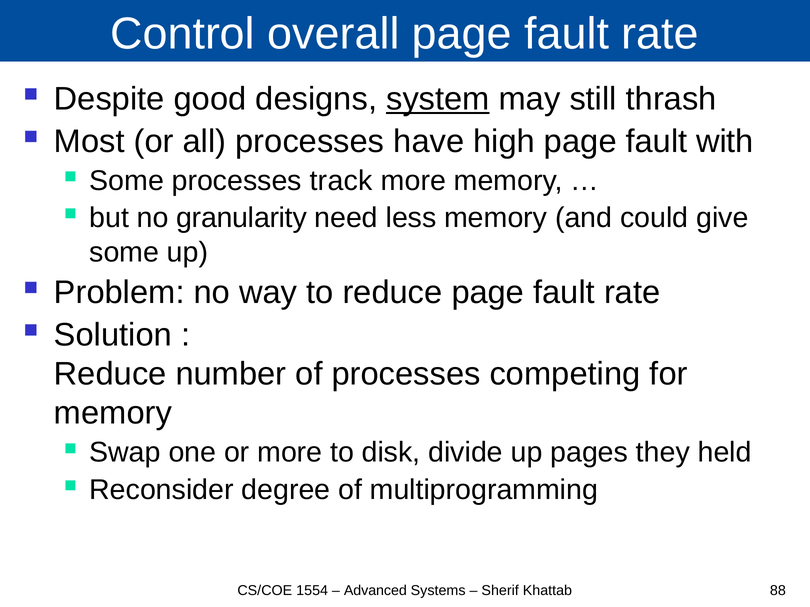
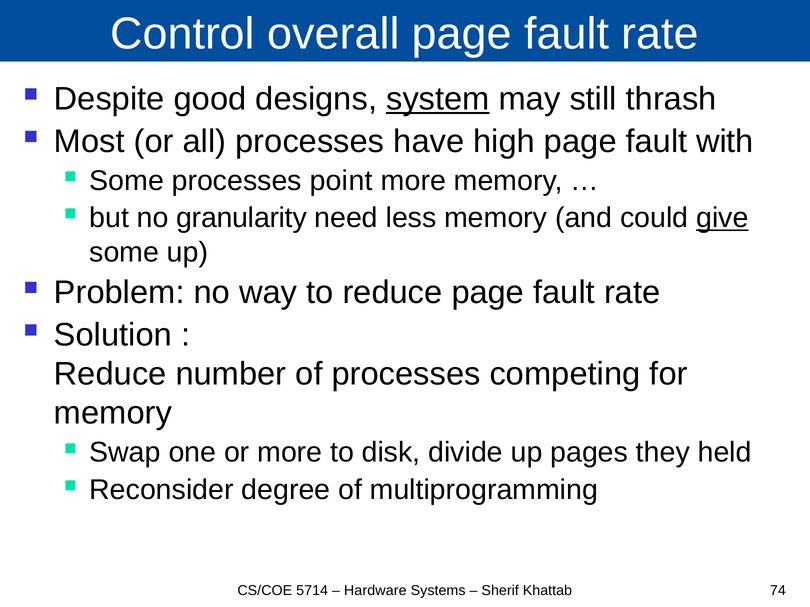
track: track -> point (341, 181)
give underline: none -> present (722, 218)
1554: 1554 -> 5714 (312, 591)
Advanced: Advanced -> Hardware (375, 591)
88: 88 -> 74 (778, 591)
